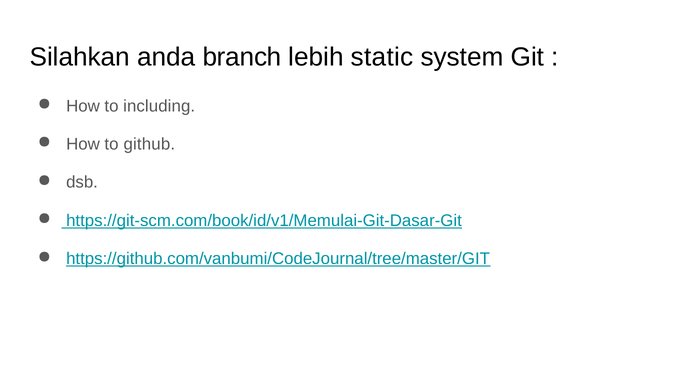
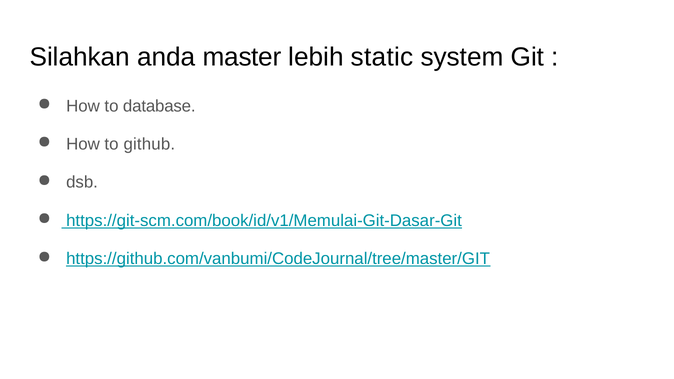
branch: branch -> master (242, 57)
including: including -> database (159, 106)
